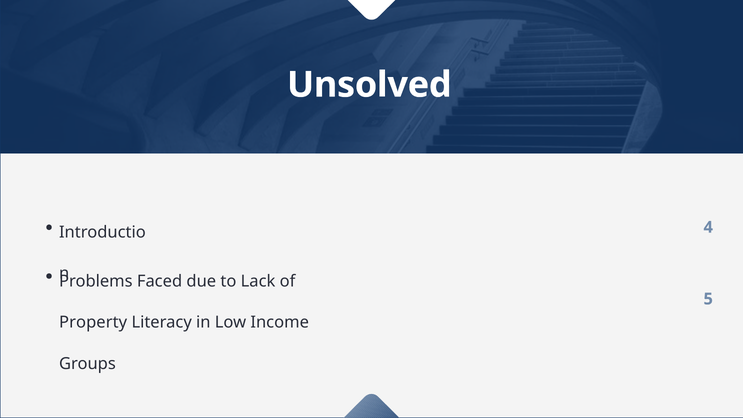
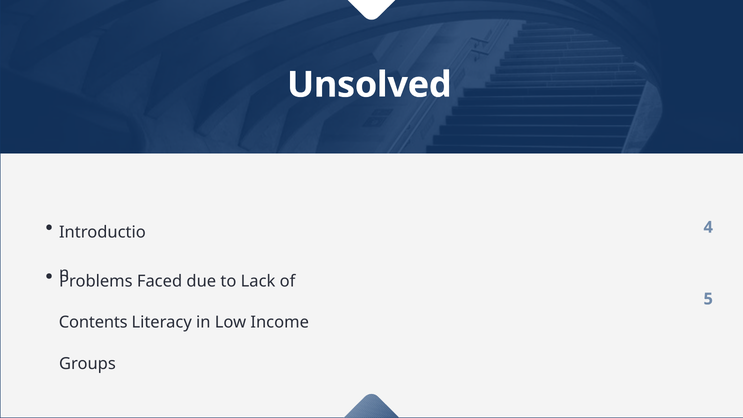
Property: Property -> Contents (93, 322)
